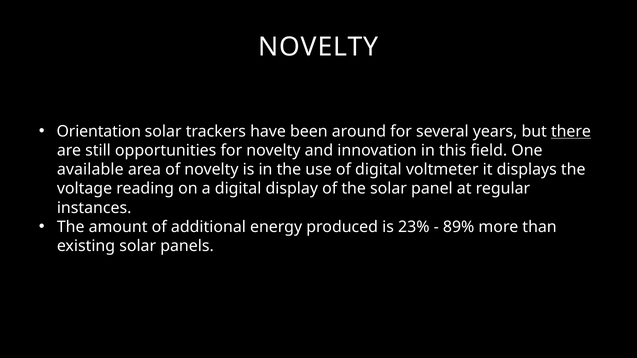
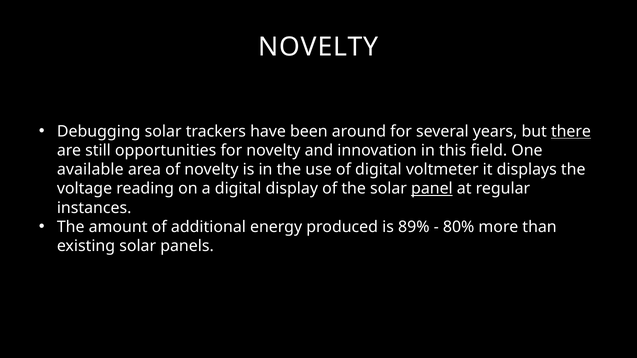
Orientation: Orientation -> Debugging (99, 132)
panel underline: none -> present (432, 189)
23%: 23% -> 89% (414, 227)
89%: 89% -> 80% (459, 227)
